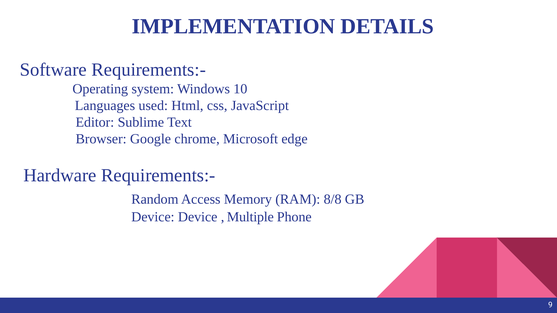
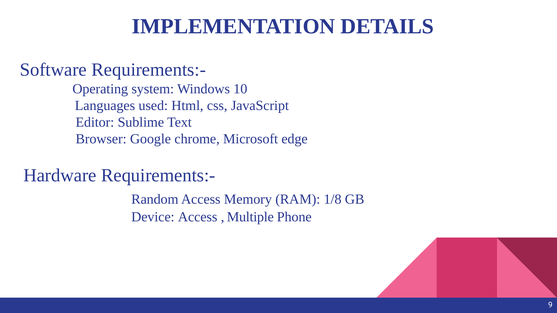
8/8: 8/8 -> 1/8 (333, 199)
Device Device: Device -> Access (198, 217)
